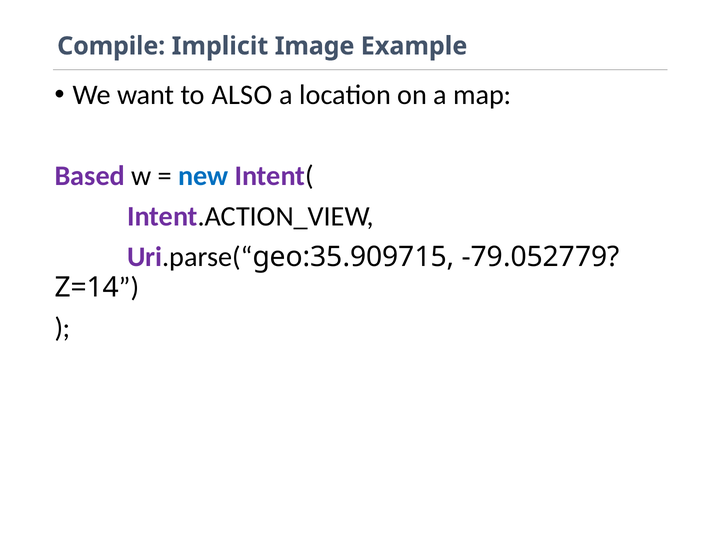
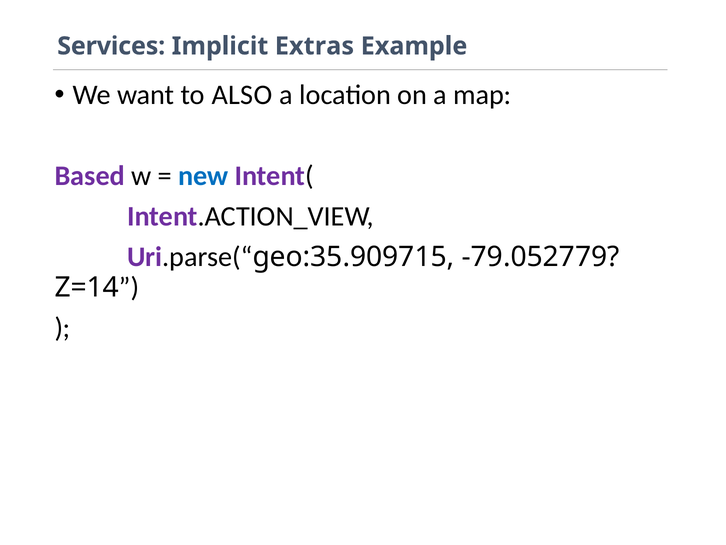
Compile: Compile -> Services (111, 46)
Image: Image -> Extras (314, 46)
